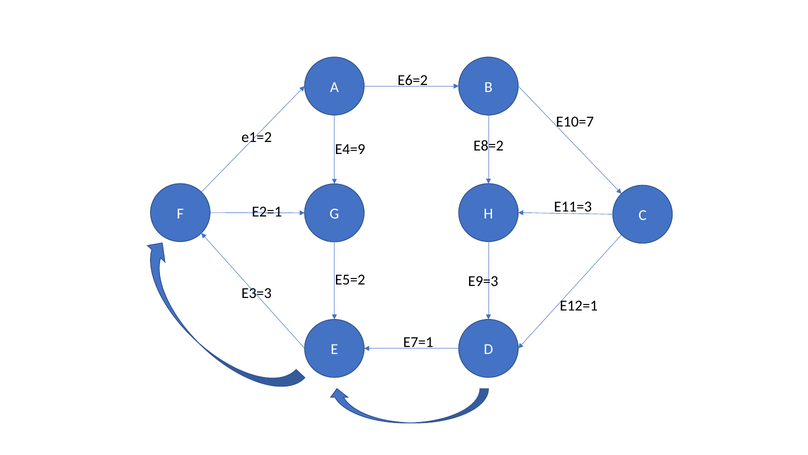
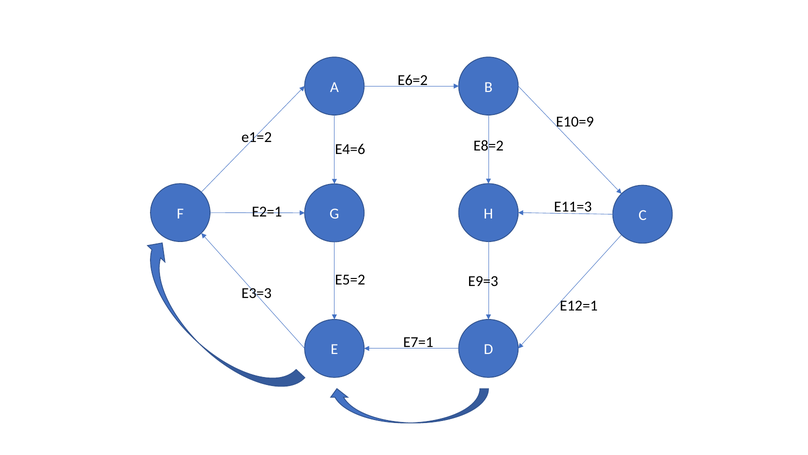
E10=7: E10=7 -> E10=9 (575, 122)
E4=9: E4=9 -> E4=6 (350, 149)
